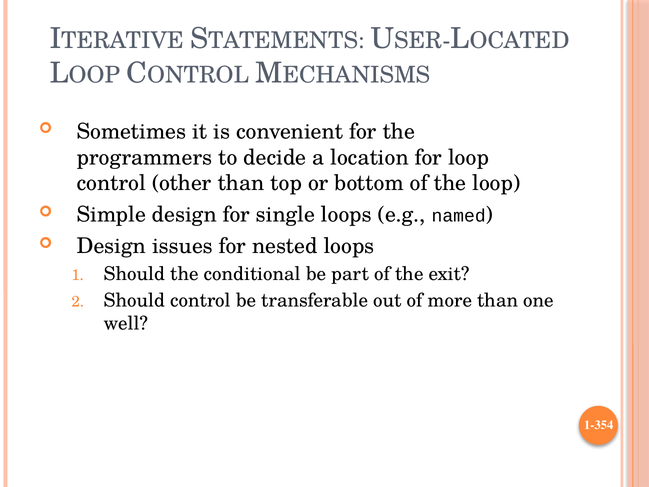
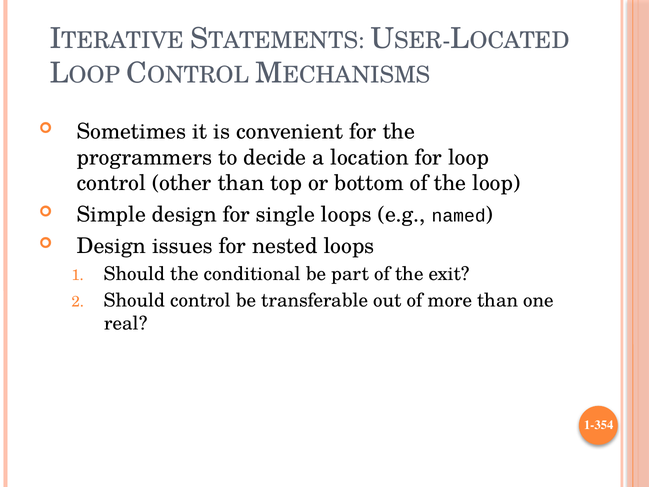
well: well -> real (126, 323)
